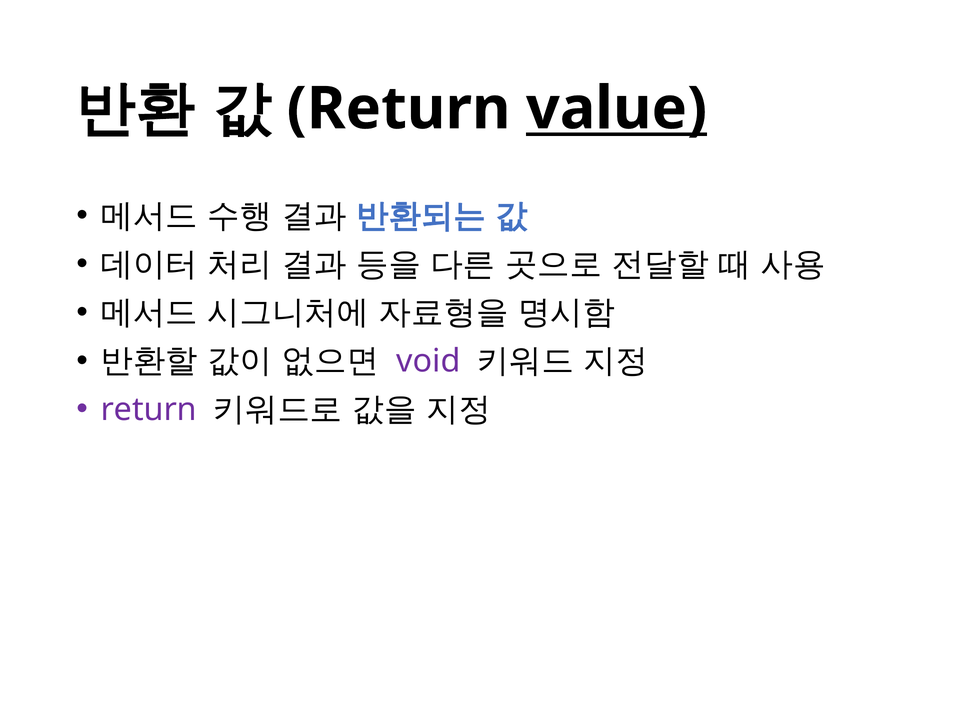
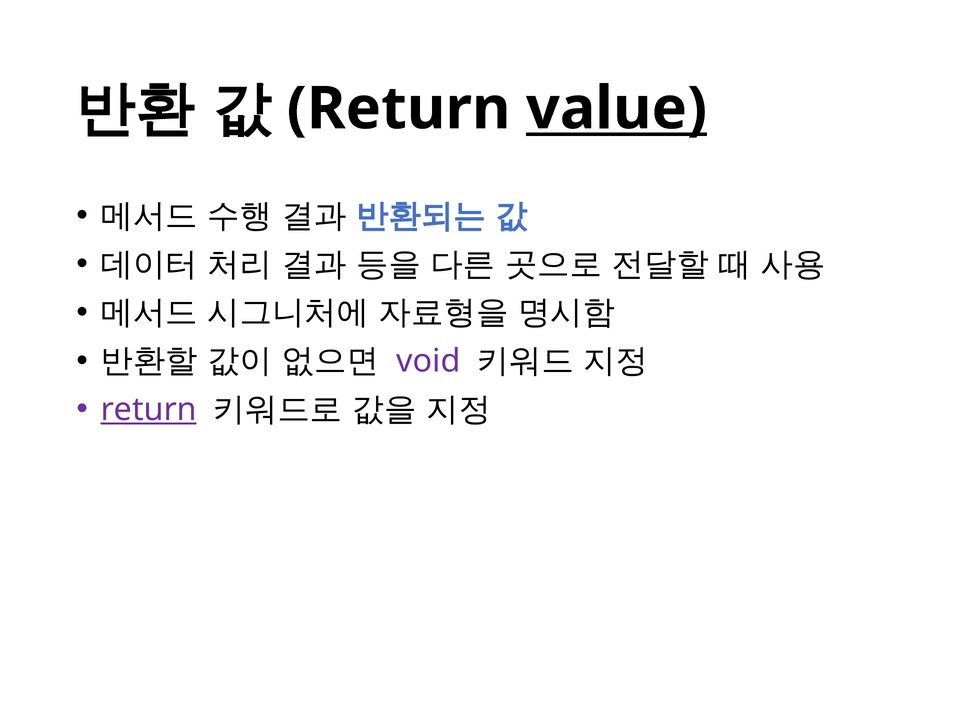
return underline: none -> present (149, 410)
